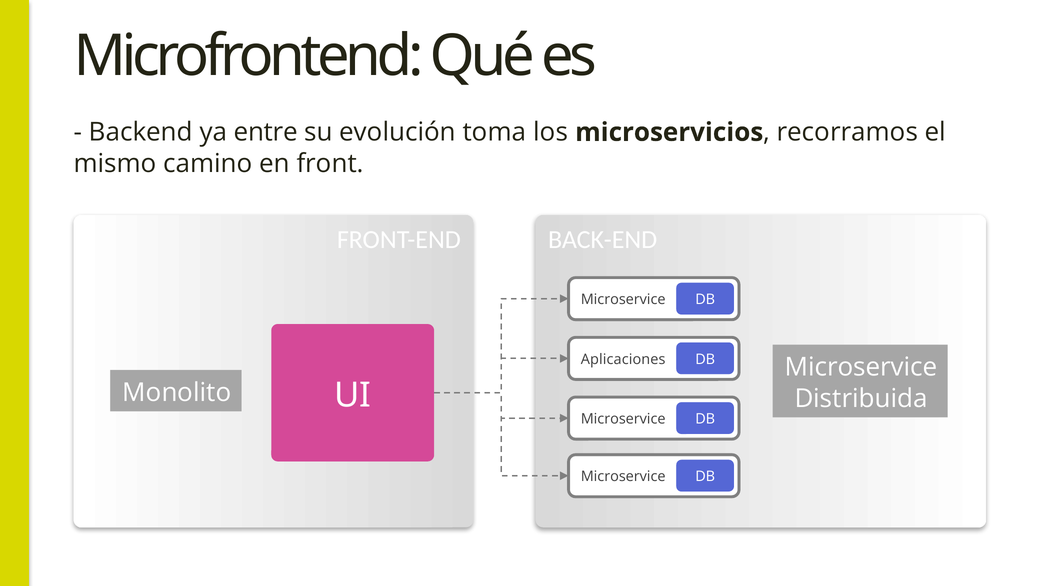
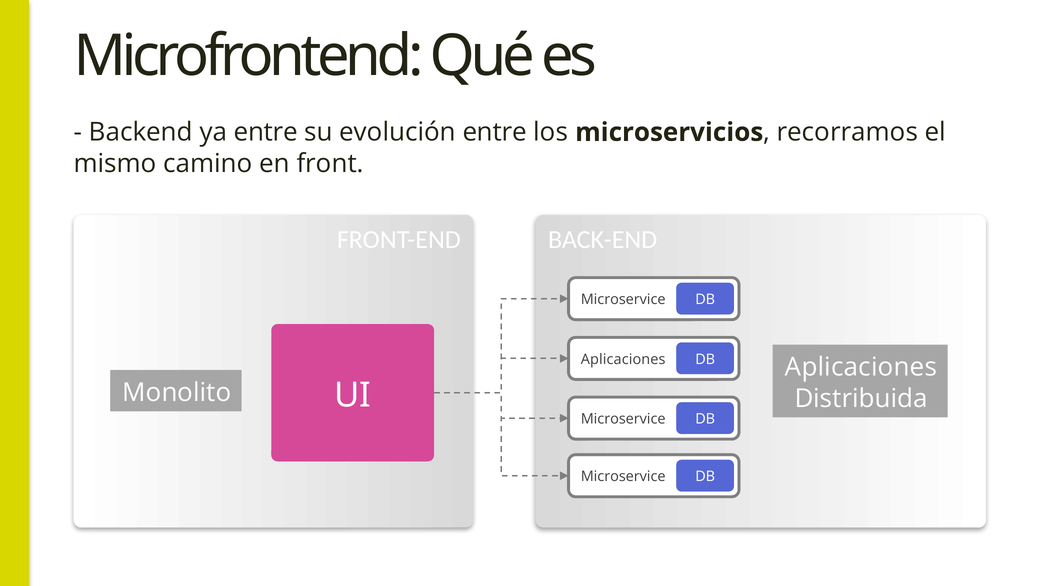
evolución toma: toma -> entre (495, 132)
Microservice: Microservice -> Aplicaciones (861, 367)
